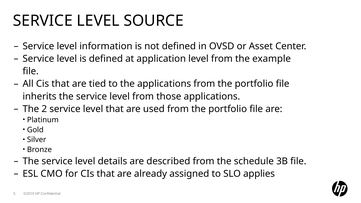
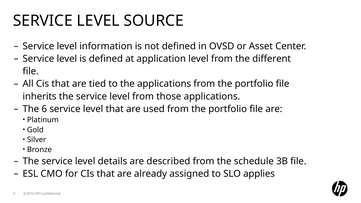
example: example -> different (272, 59)
2: 2 -> 6 (44, 109)
